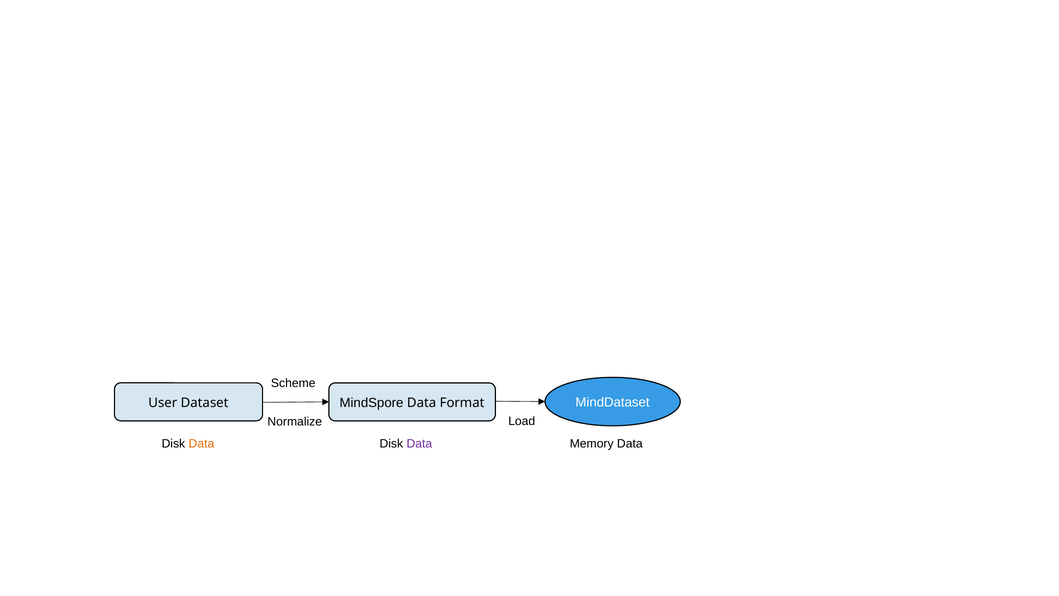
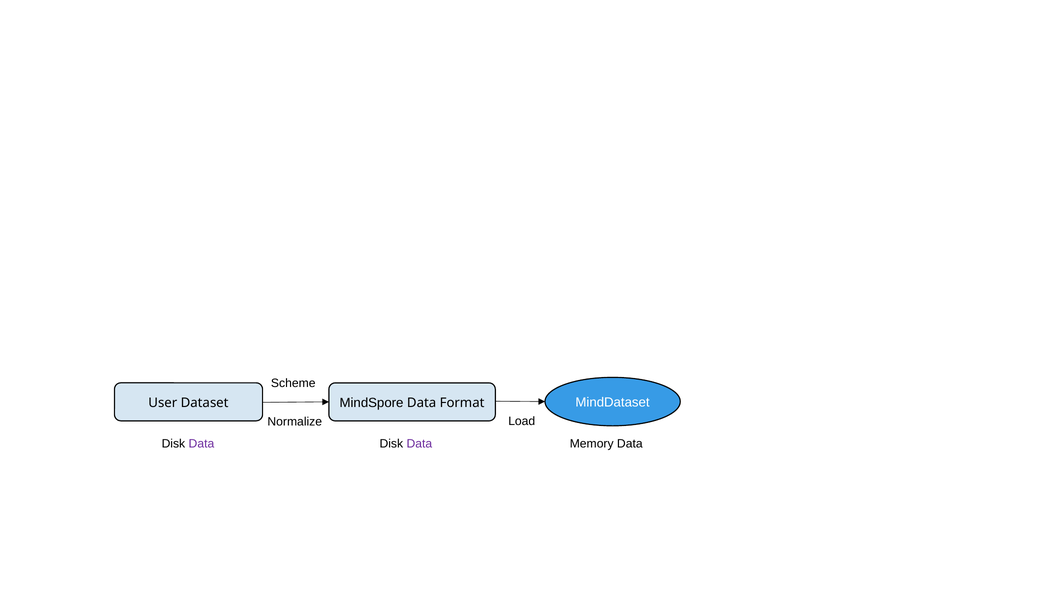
Data colour: orange -> purple (201, 444)
